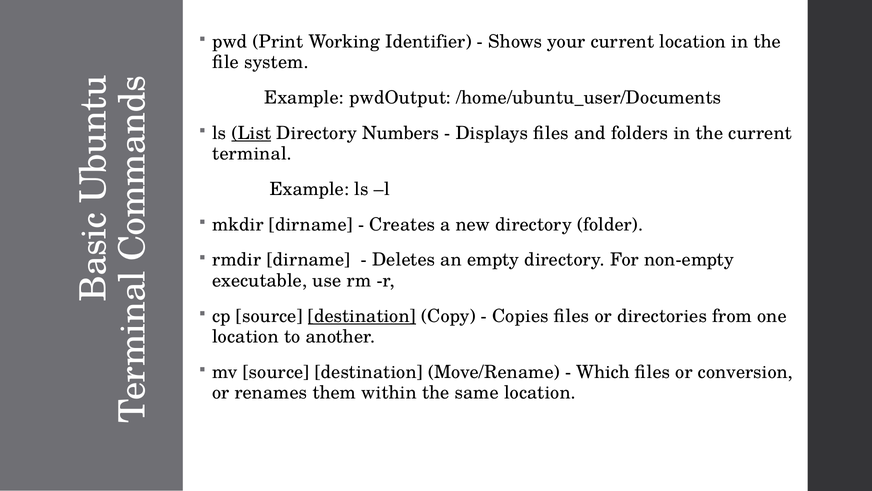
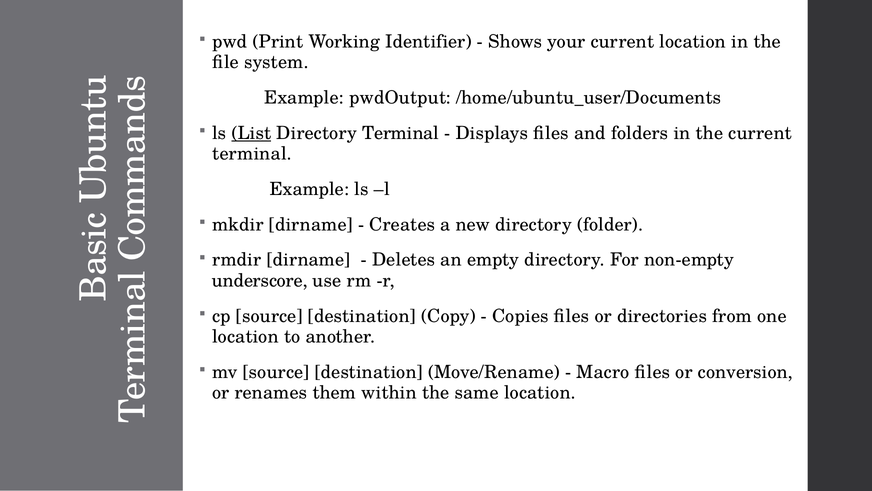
Directory Numbers: Numbers -> Terminal (401, 133)
executable: executable -> underscore (260, 280)
destination underline: present -> none (362, 316)
Which: Which -> Macro (603, 372)
